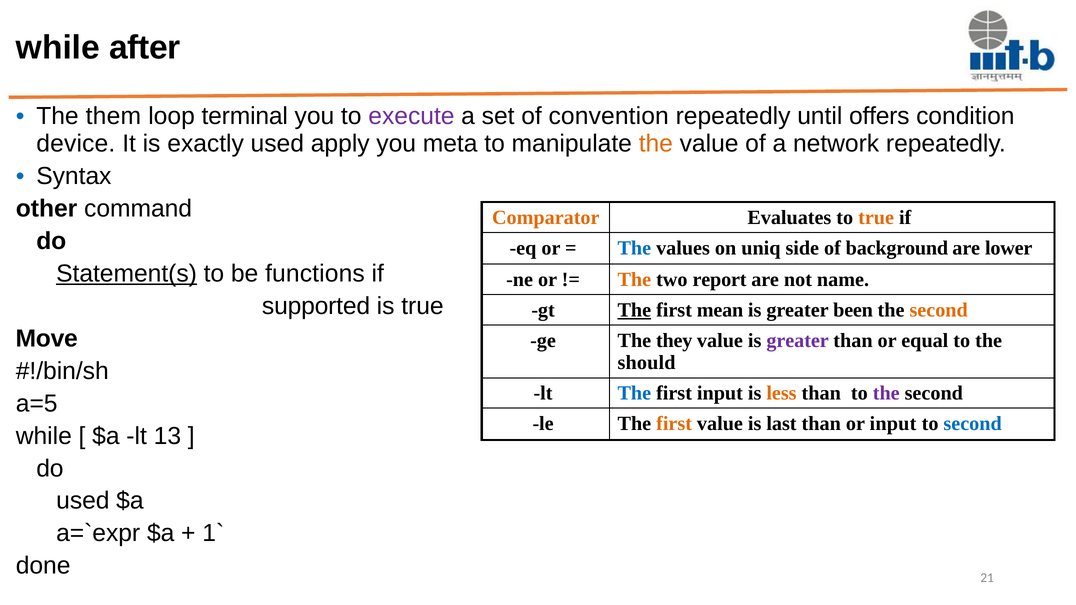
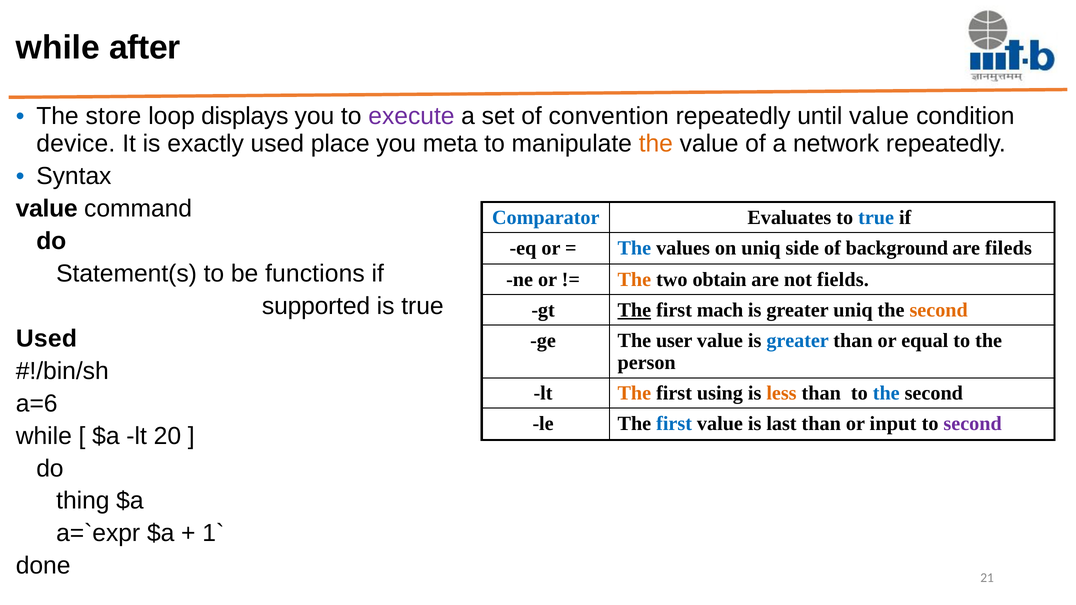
them: them -> store (113, 116)
terminal: terminal -> displays (245, 116)
until offers: offers -> value (879, 116)
apply: apply -> place (340, 144)
other: other -> value (47, 209)
Comparator colour: orange -> blue (546, 218)
true colour: orange -> blue (876, 218)
lower: lower -> fileds (1008, 248)
Statement(s underline: present -> none (127, 274)
report: report -> obtain (720, 280)
name: name -> fields (843, 280)
mean: mean -> mach (720, 310)
greater been: been -> uniq (853, 310)
Move: Move -> Used (46, 339)
they: they -> user (674, 341)
greater colour: purple -> blue (798, 341)
should: should -> person (647, 363)
The colour: blue -> orange (634, 393)
first input: input -> using (720, 393)
the colour: purple -> blue (886, 393)
a=5: a=5 -> a=6 (37, 404)
first colour: orange -> blue (674, 424)
second colour: blue -> purple (973, 424)
13: 13 -> 20 (167, 436)
used: used -> thing (83, 501)
